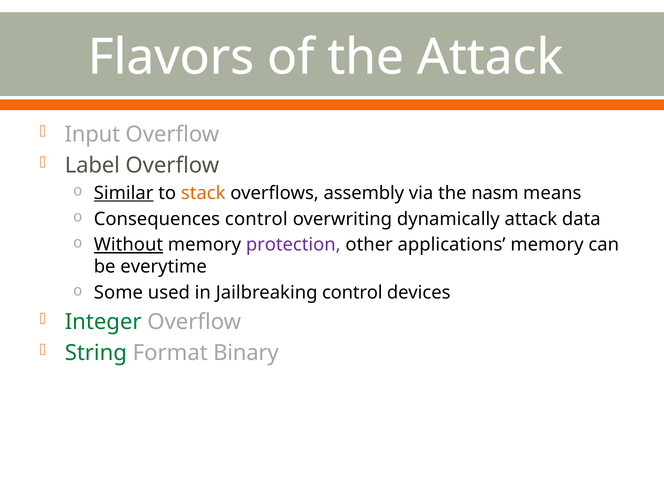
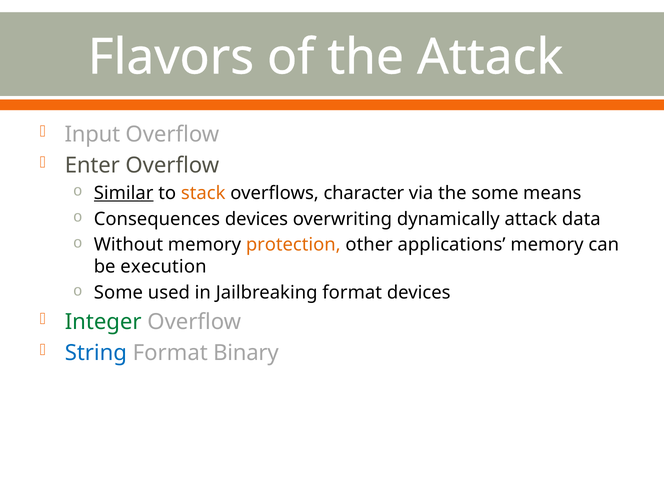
Label: Label -> Enter (92, 165)
assembly: assembly -> character (364, 193)
the nasm: nasm -> some (495, 193)
Consequences control: control -> devices (257, 219)
Without underline: present -> none (128, 245)
protection colour: purple -> orange (293, 245)
everytime: everytime -> execution (163, 267)
Jailbreaking control: control -> format (352, 293)
String colour: green -> blue (96, 353)
